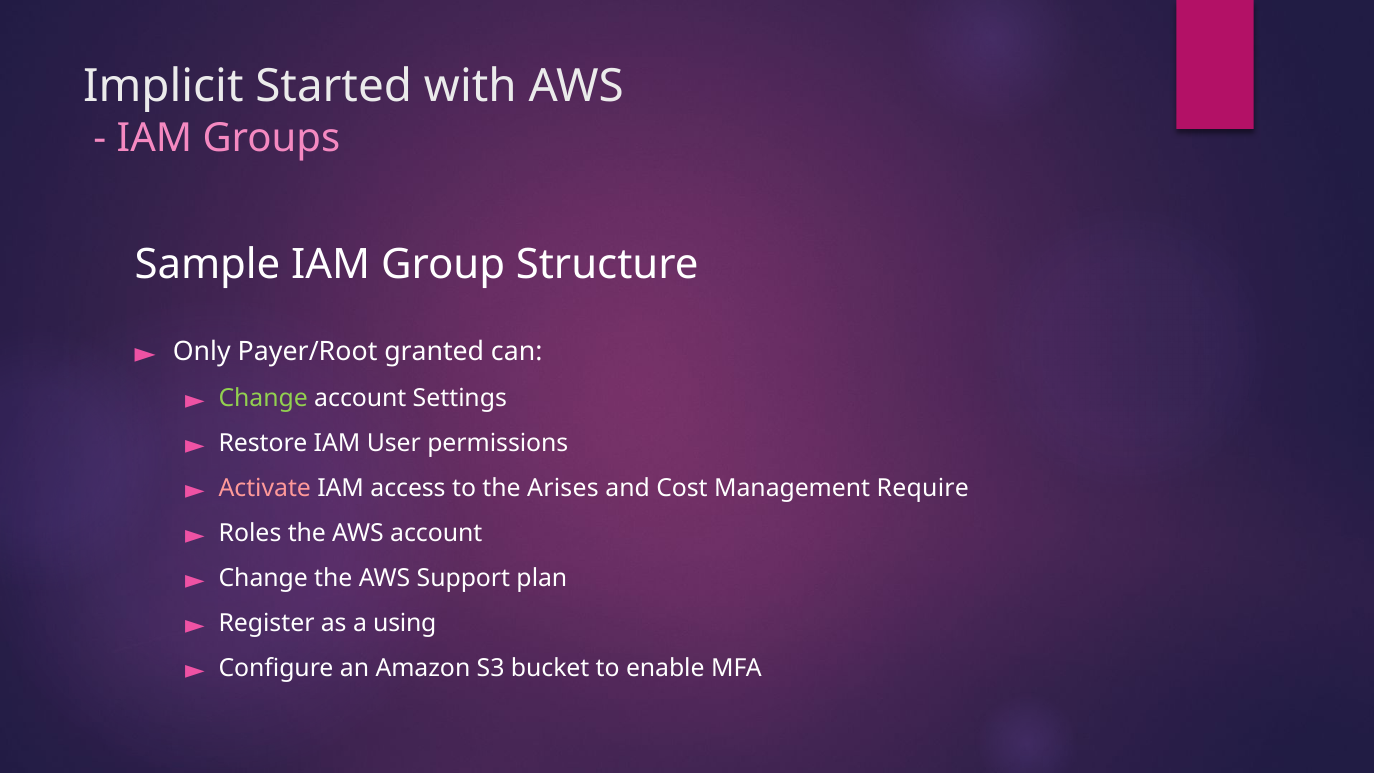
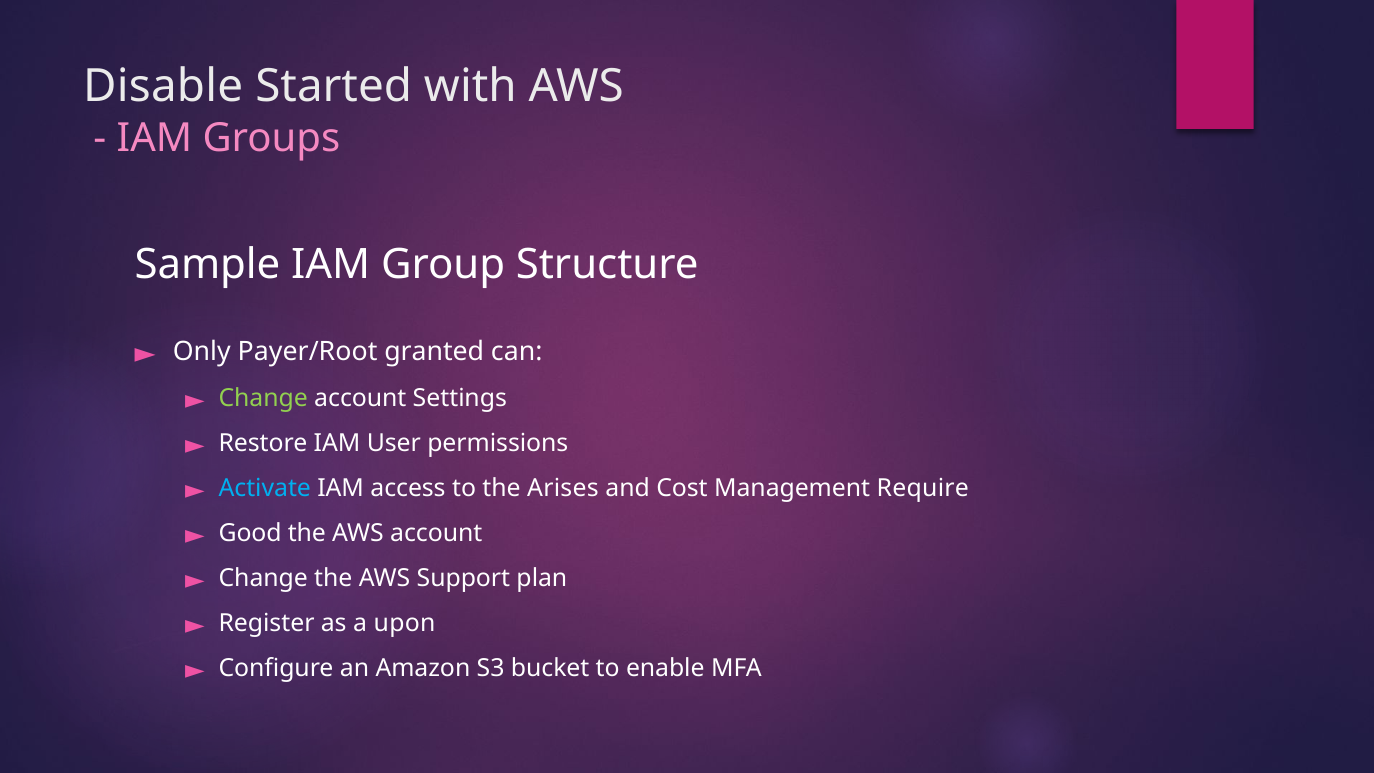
Implicit: Implicit -> Disable (163, 87)
Activate colour: pink -> light blue (265, 488)
Roles: Roles -> Good (250, 533)
using: using -> upon (405, 623)
